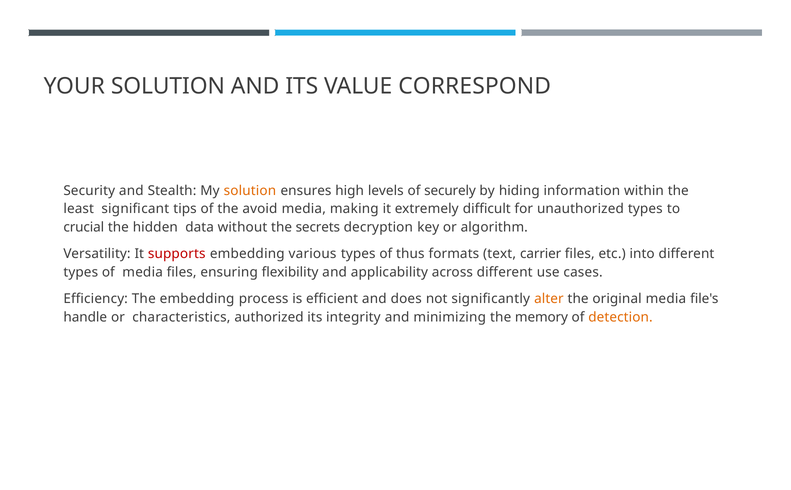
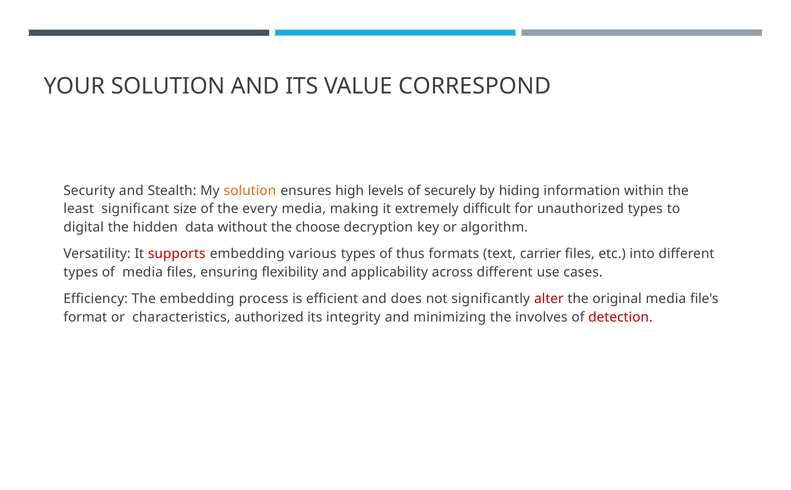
tips: tips -> size (185, 209)
avoid: avoid -> every (260, 209)
crucial: crucial -> digital (84, 227)
secrets: secrets -> choose (318, 227)
alter colour: orange -> red (549, 298)
handle: handle -> format (85, 317)
memory: memory -> involves (541, 317)
detection colour: orange -> red (620, 317)
